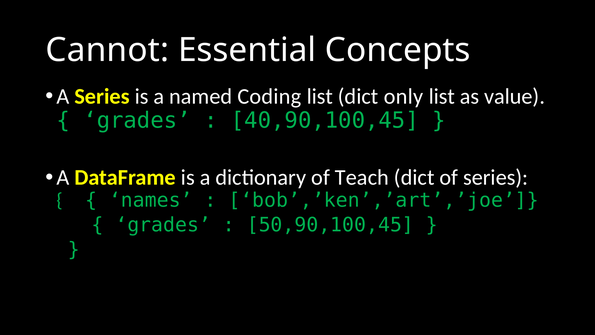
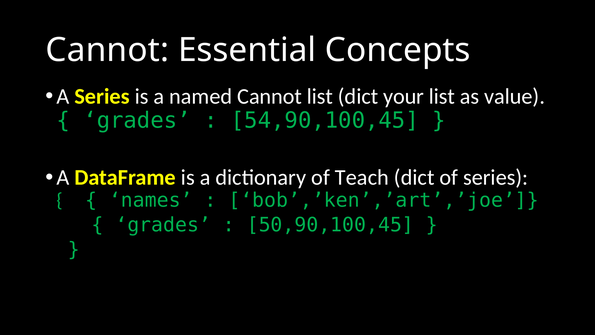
named Coding: Coding -> Cannot (270, 96)
only: only -> your (404, 96)
40,90,100,45: 40,90,100,45 -> 54,90,100,45 (325, 120)
